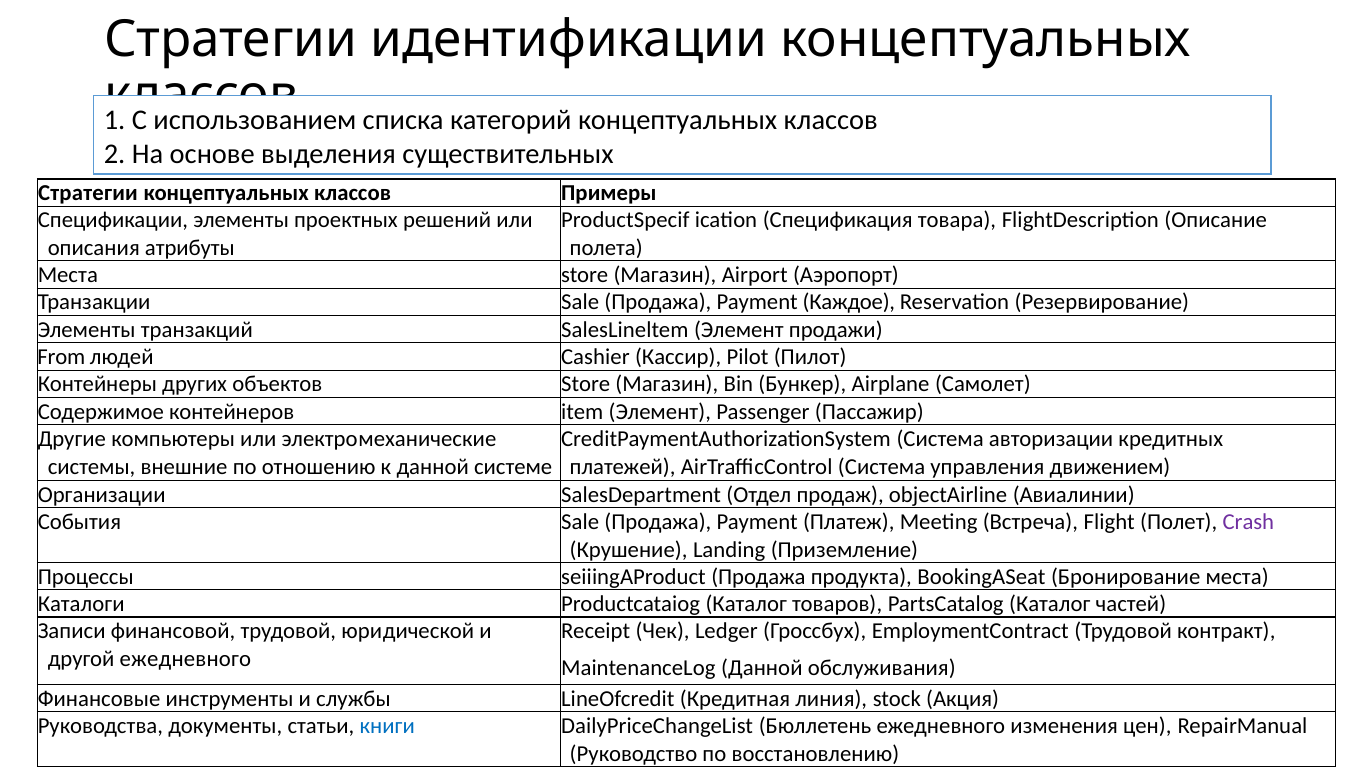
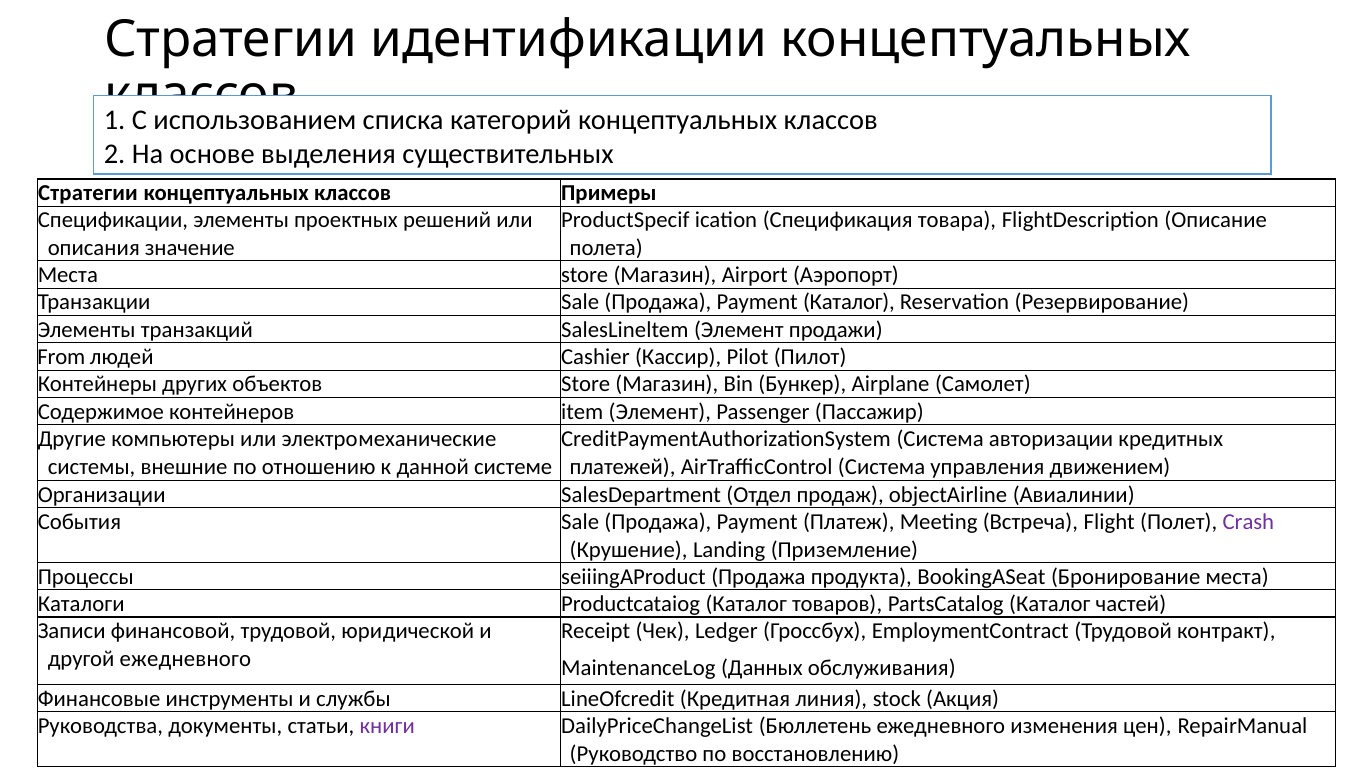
атрибуты: атрибуты -> значение (190, 248)
Payment Каждое: Каждое -> Каталог (849, 302)
MaintenanceLog Данной: Данной -> Данных (762, 667)
книги colour: blue -> purple (387, 726)
